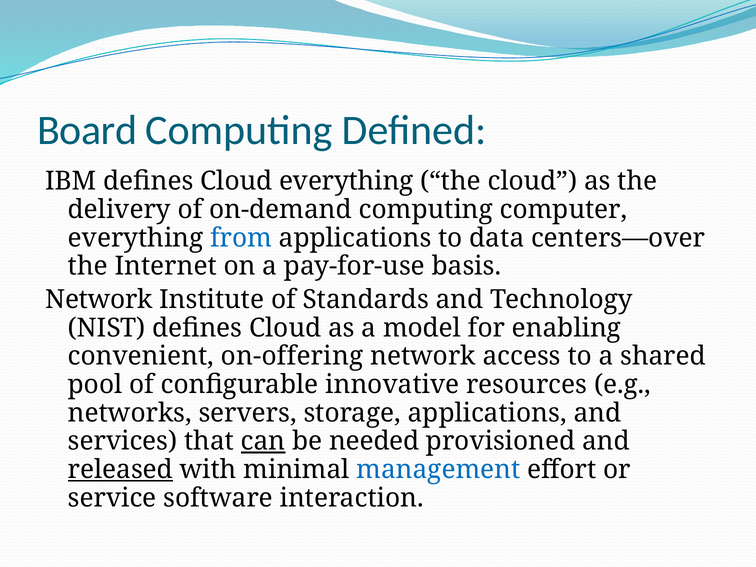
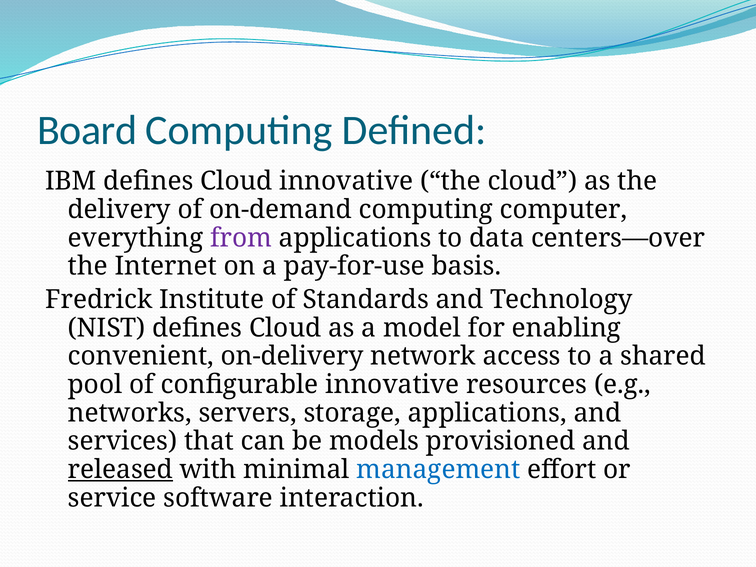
Cloud everything: everything -> innovative (346, 181)
from colour: blue -> purple (241, 238)
Network: Network -> Fredrick (99, 300)
on-offering: on-offering -> on-delivery (292, 356)
can underline: present -> none (263, 441)
needed: needed -> models (374, 441)
